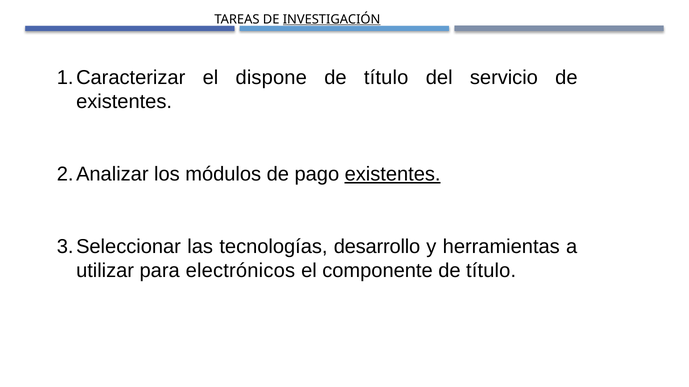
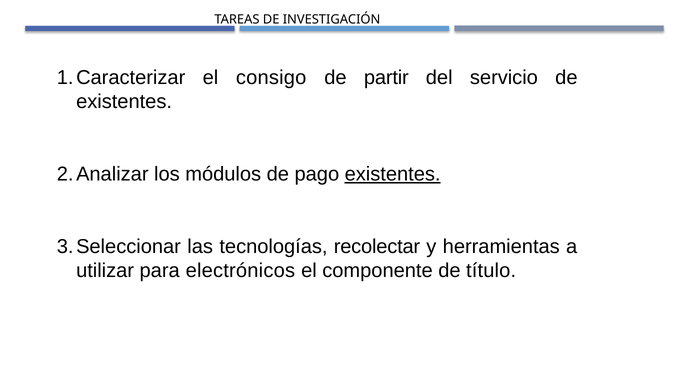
INVESTIGACIÓN underline: present -> none (332, 19)
dispone: dispone -> consigo (271, 78)
título: título -> partir (386, 78)
desarrollo: desarrollo -> recolectar (377, 247)
